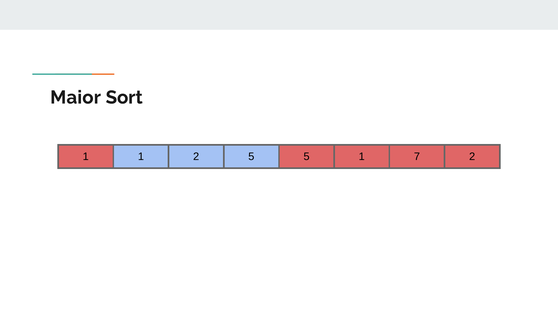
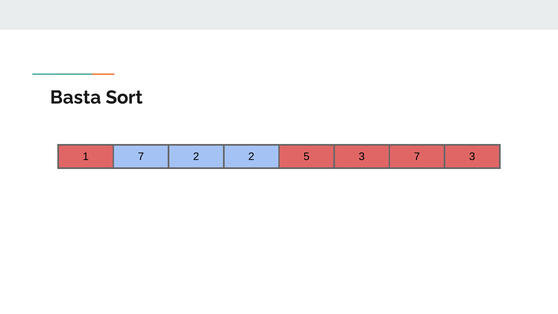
Maior: Maior -> Basta (76, 97)
1 1: 1 -> 7 (141, 157)
2 5: 5 -> 2 (251, 157)
5 1: 1 -> 3 (362, 157)
7 2: 2 -> 3 (472, 157)
